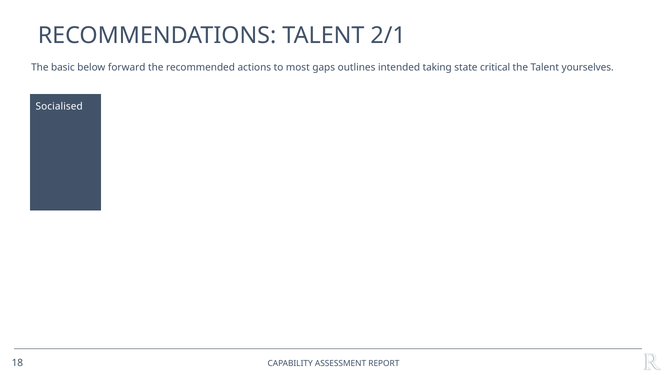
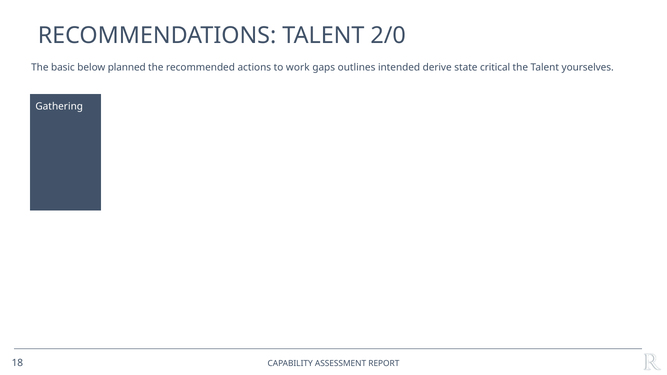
2/1: 2/1 -> 2/0 (388, 36)
forward: forward -> planned (127, 68)
most: most -> work (298, 68)
taking: taking -> derive (437, 68)
Socialised: Socialised -> Gathering (59, 107)
